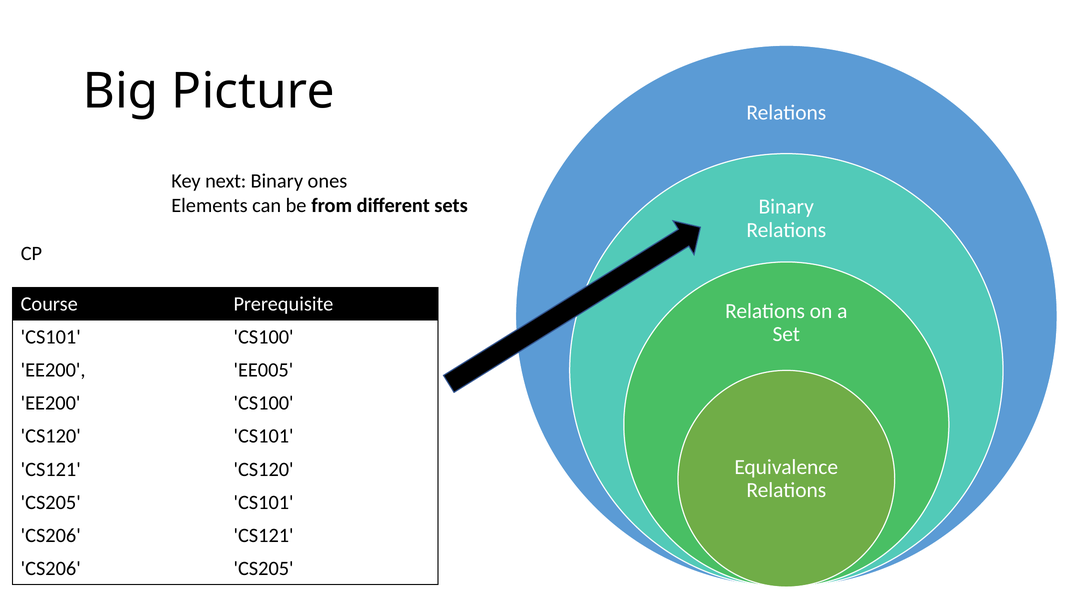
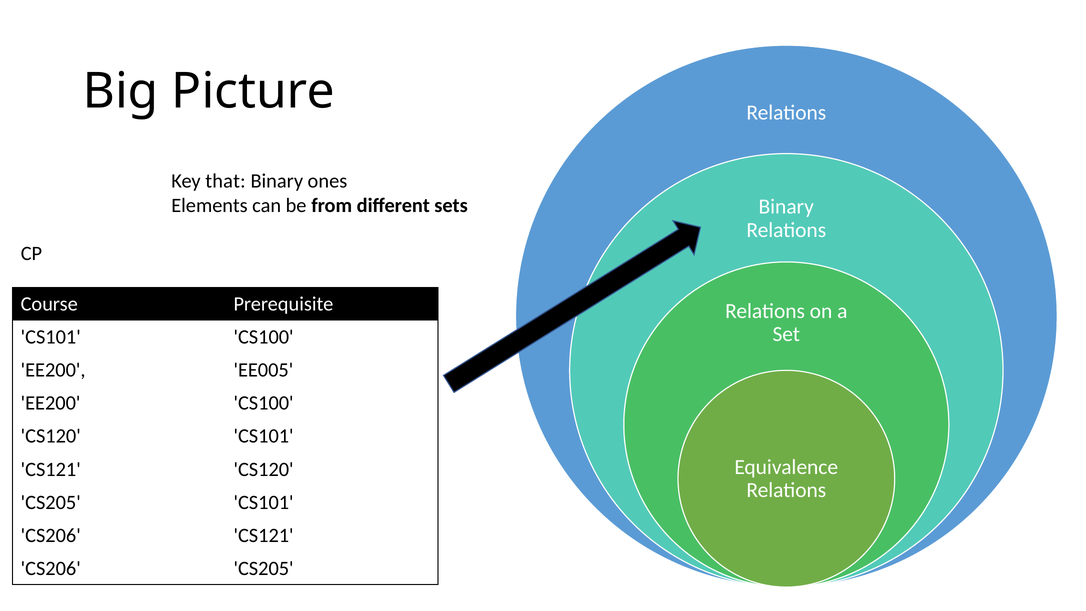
next: next -> that (225, 181)
